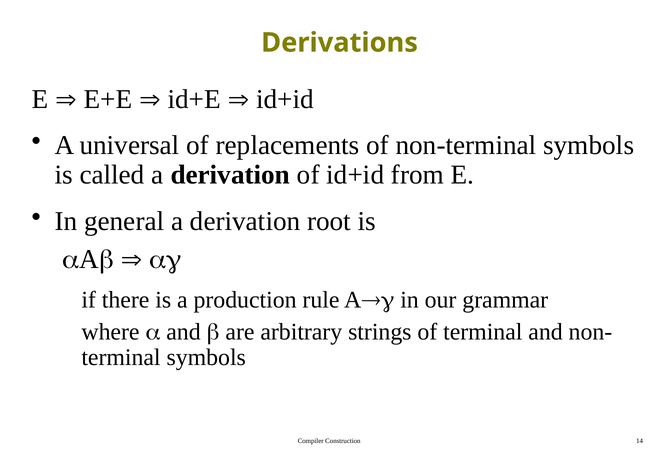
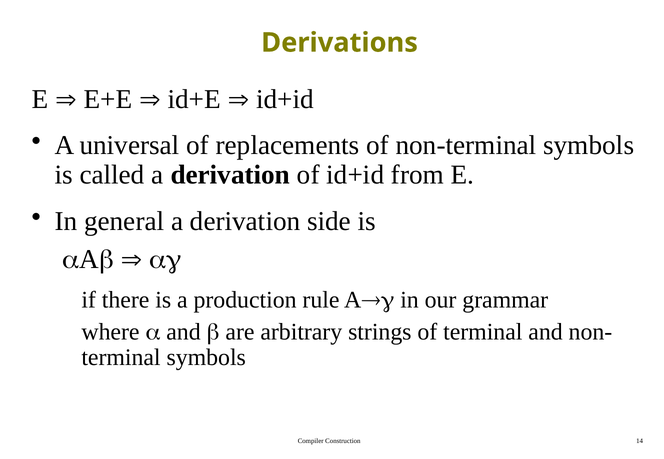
root: root -> side (329, 221)
